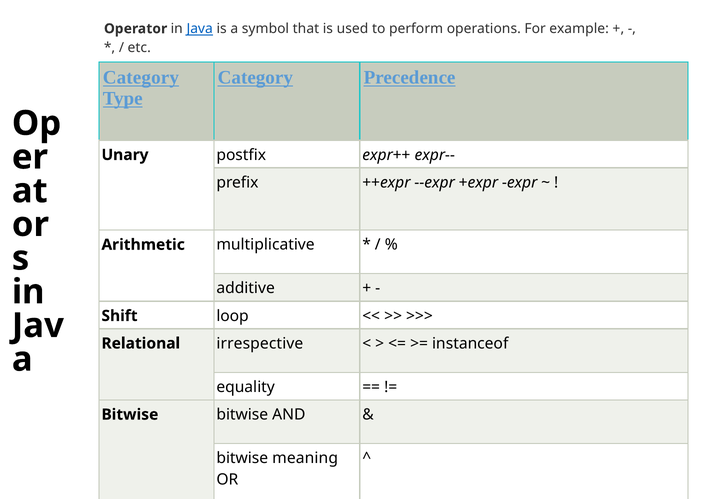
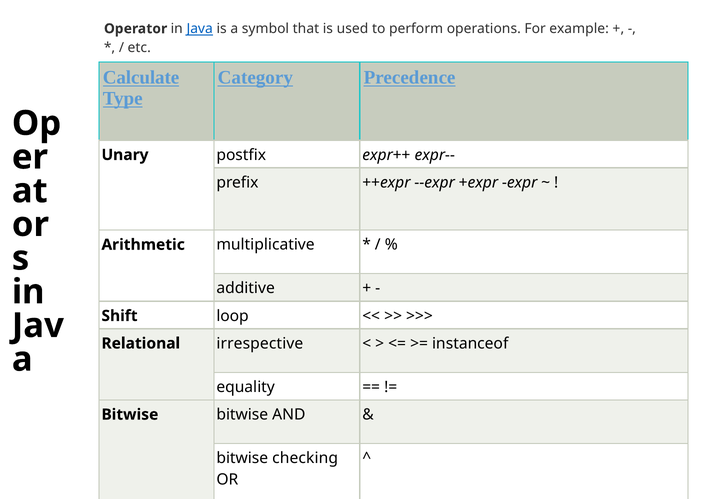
Category: Category -> Calculate (141, 77)
meaning: meaning -> checking (305, 458)
